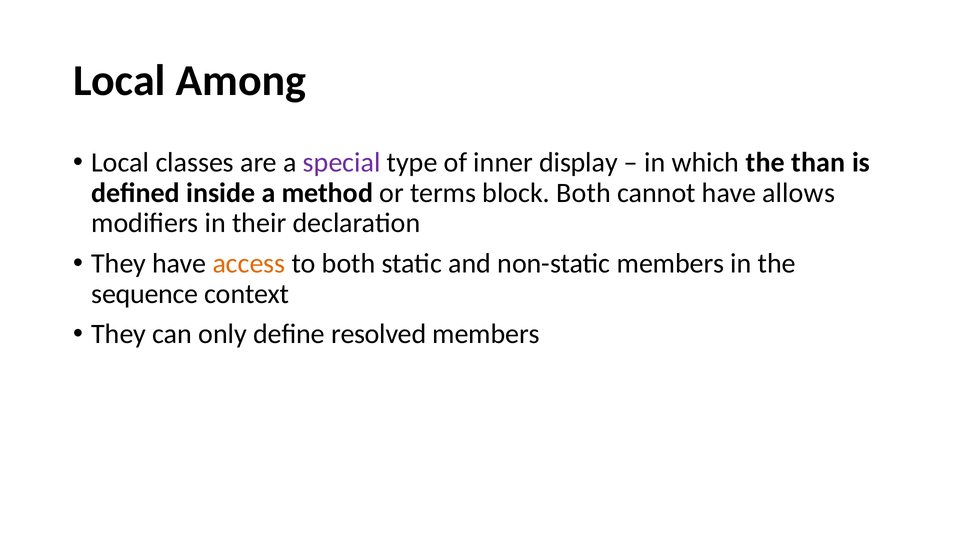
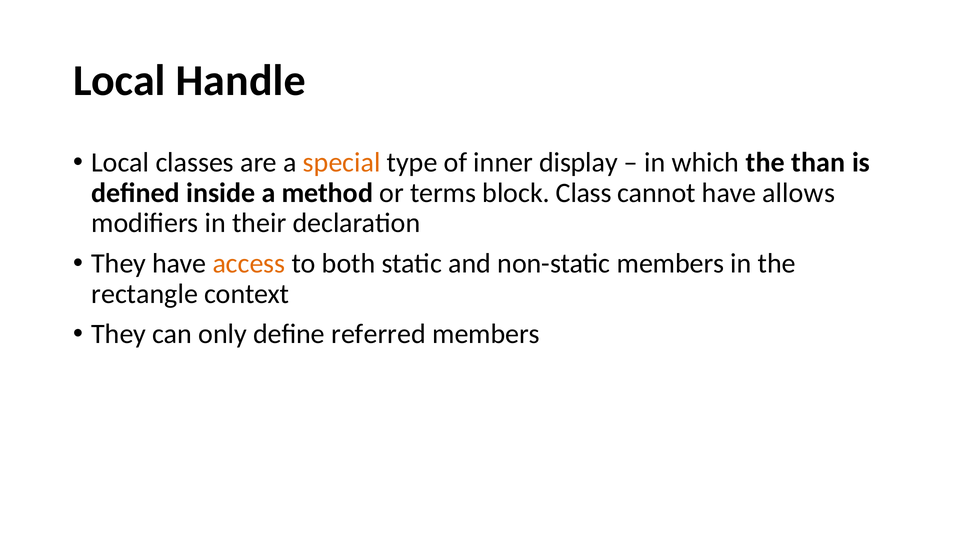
Among: Among -> Handle (241, 81)
special colour: purple -> orange (342, 162)
block Both: Both -> Class (584, 193)
sequence: sequence -> rectangle (145, 294)
resolved: resolved -> referred (379, 334)
